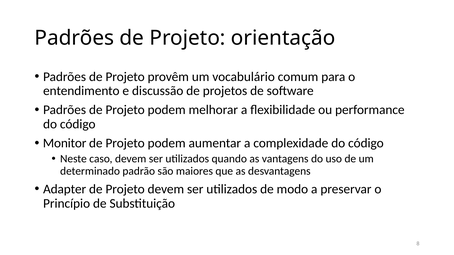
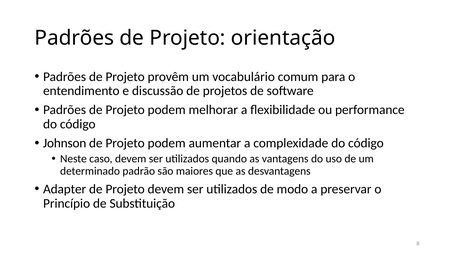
Monitor: Monitor -> Johnson (65, 143)
